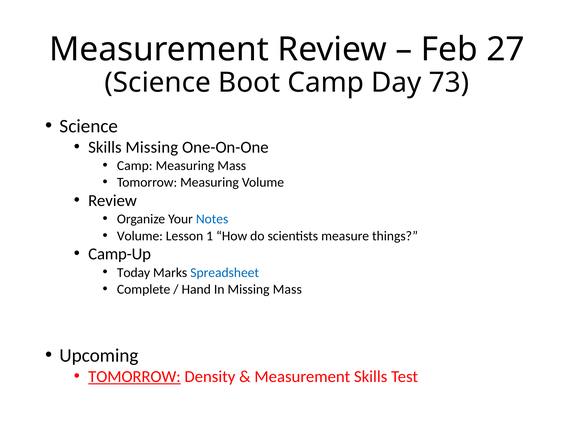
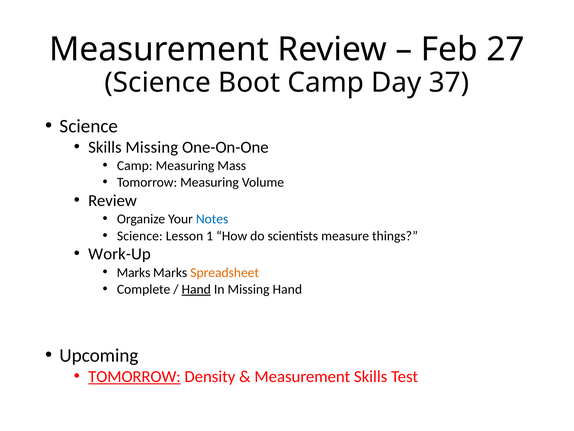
73: 73 -> 37 (449, 82)
Volume: Volume -> Science (140, 236)
Camp-Up: Camp-Up -> Work-Up (119, 254)
Today: Today -> Marks (134, 272)
Spreadsheet colour: blue -> orange (225, 272)
Hand underline: none -> present (196, 289)
Missing Mass: Mass -> Hand (287, 289)
